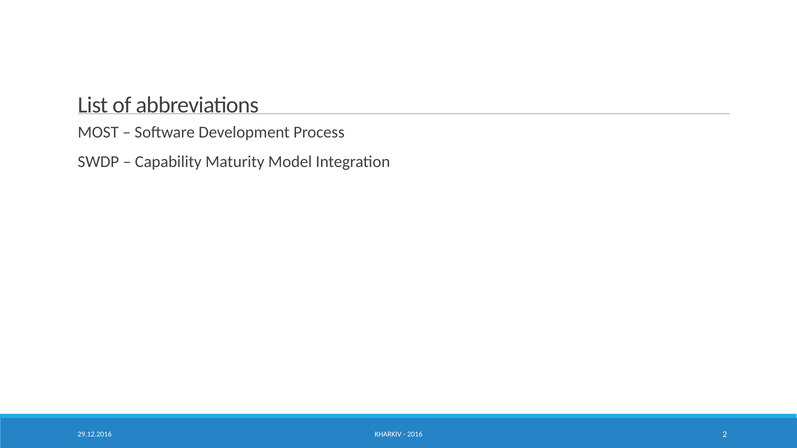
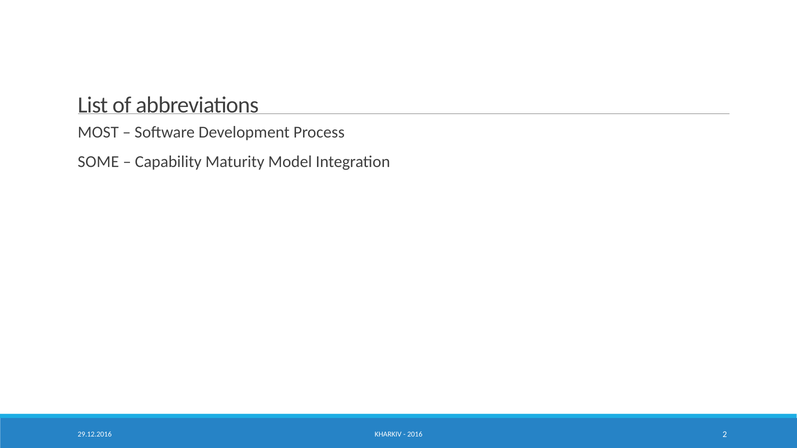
SWDP: SWDP -> SOME (98, 162)
